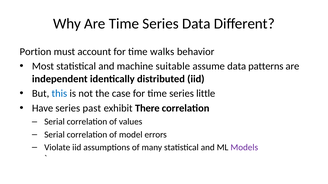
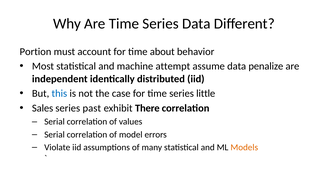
walks: walks -> about (162, 52)
suitable: suitable -> attempt (173, 66)
patterns: patterns -> penalize (266, 66)
Have: Have -> Sales (43, 109)
Models colour: purple -> orange (244, 148)
